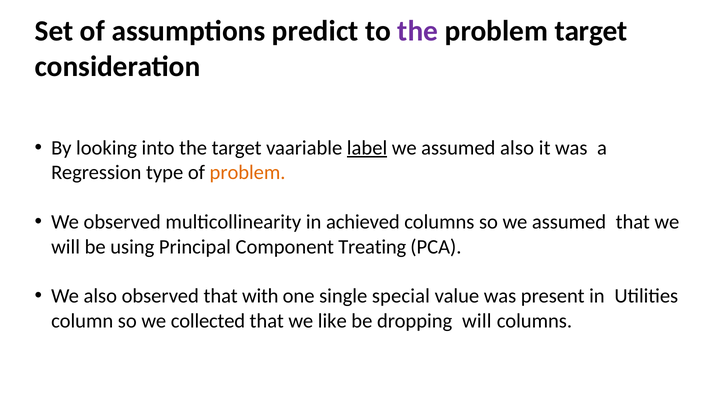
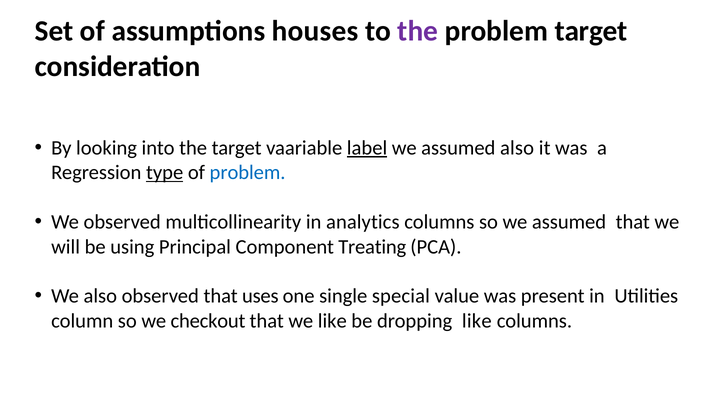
predict: predict -> houses (315, 31)
type underline: none -> present (165, 173)
problem colour: orange -> blue (248, 173)
achieved: achieved -> analytics (363, 222)
with: with -> uses (260, 296)
collected: collected -> checkout (208, 321)
dropping will: will -> like (477, 321)
